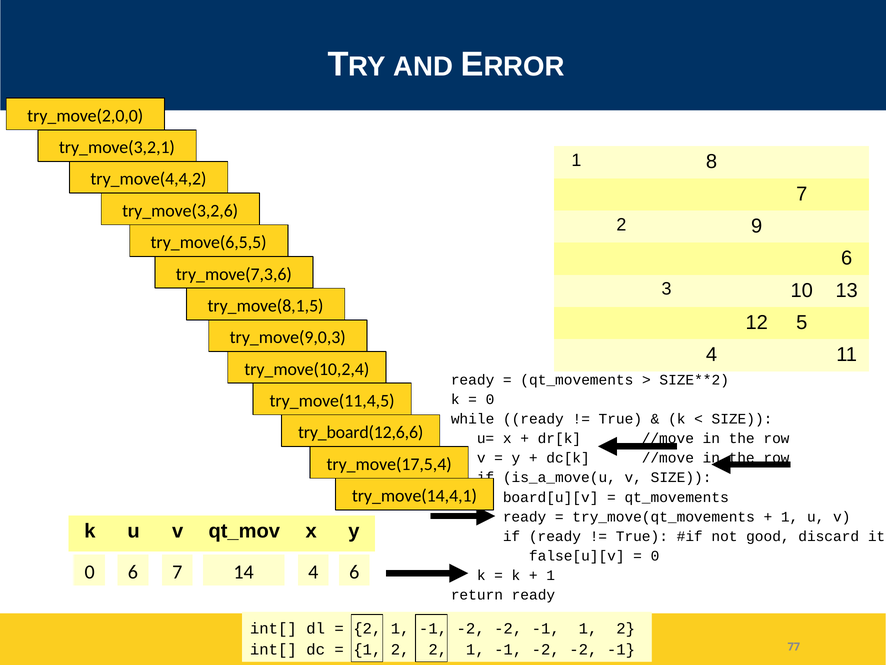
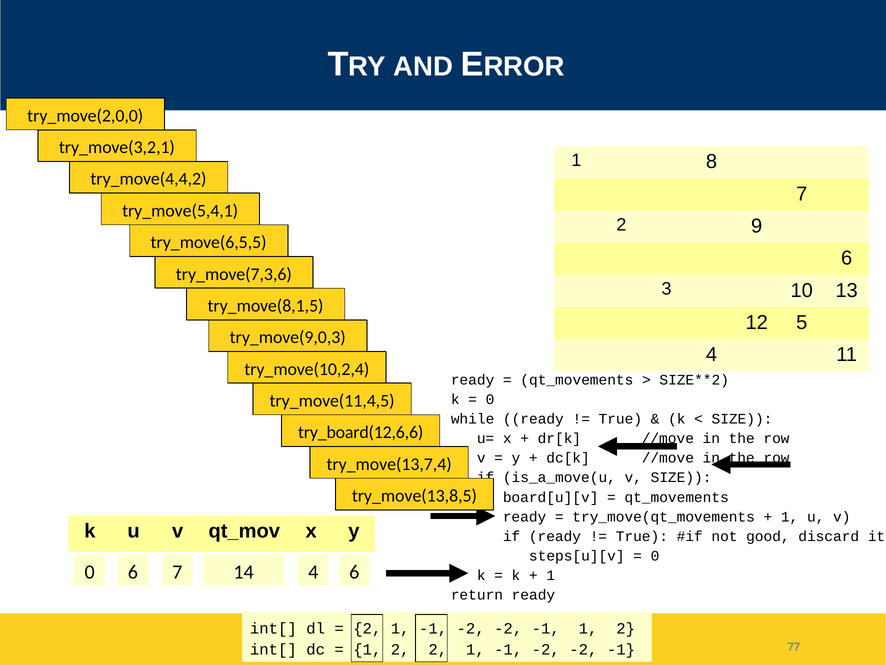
try_move(3,2,6: try_move(3,2,6 -> try_move(5,4,1 (180, 211)
try_move(17,5,4: try_move(17,5,4 -> try_move(13,7,4 (389, 464)
try_move(14,4,1: try_move(14,4,1 -> try_move(13,8,5 (414, 495)
false[u][v: false[u][v -> steps[u][v (577, 555)
